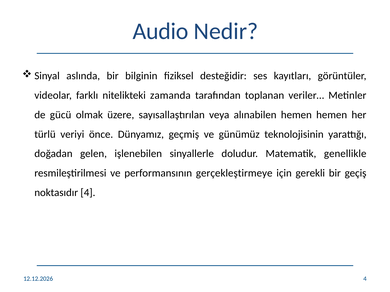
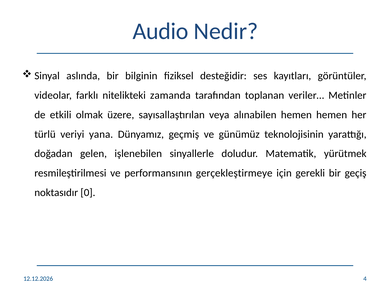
gücü: gücü -> etkili (61, 115)
önce: önce -> yana (101, 134)
genellikle: genellikle -> yürütmek (345, 154)
noktasıdır 4: 4 -> 0 (88, 193)
